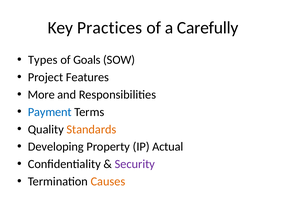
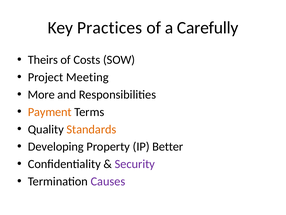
Types: Types -> Theirs (43, 60)
Goals: Goals -> Costs (87, 60)
Features: Features -> Meeting (87, 77)
Payment colour: blue -> orange (50, 112)
Actual: Actual -> Better (168, 146)
Causes colour: orange -> purple (108, 181)
